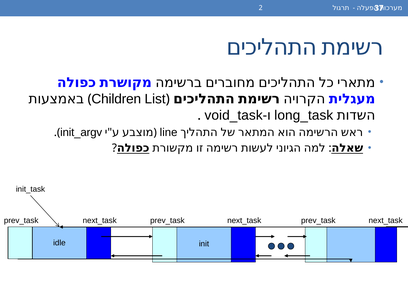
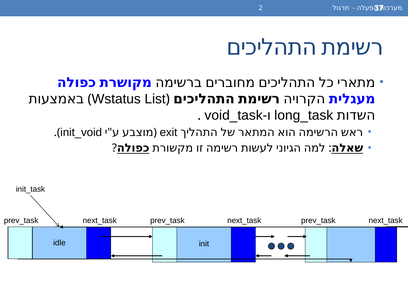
Children: Children -> Wstatus (116, 99)
init_argv: init_argv -> init_void (81, 132)
line: line -> exit (169, 132)
